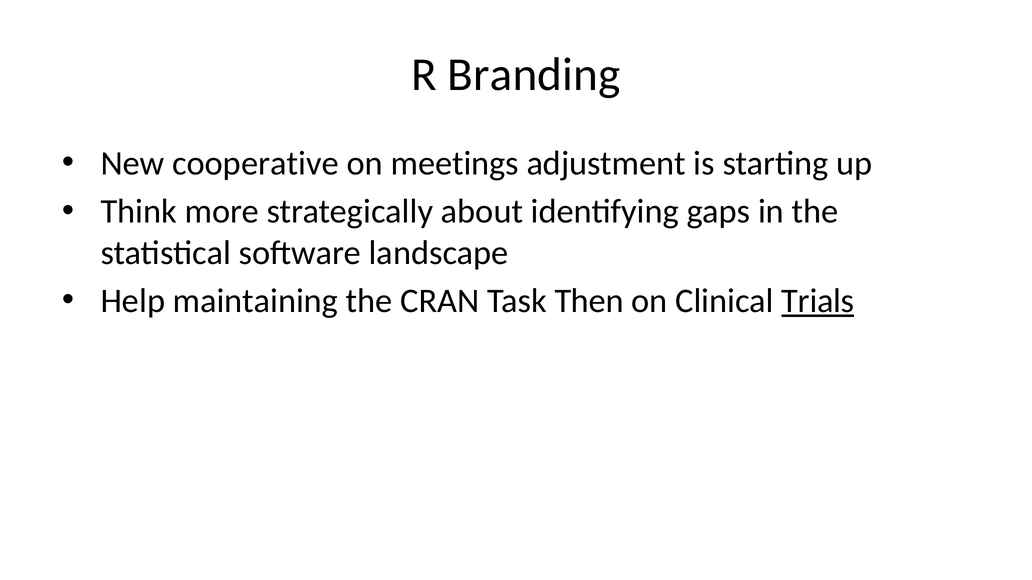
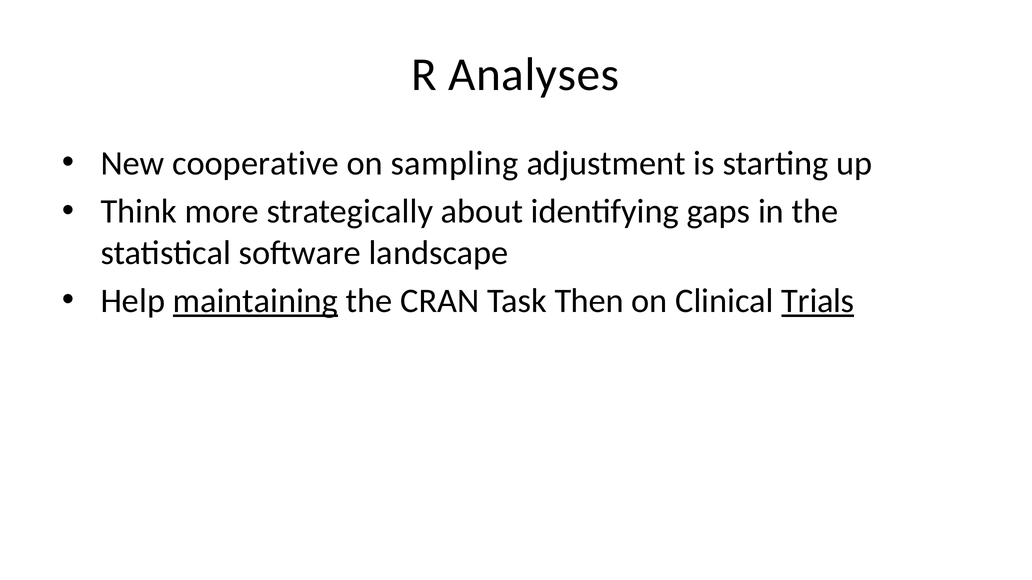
Branding: Branding -> Analyses (534, 75)
meetings: meetings -> sampling (455, 164)
maintaining underline: none -> present (255, 301)
